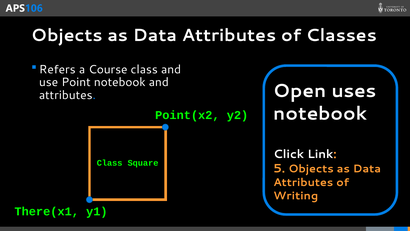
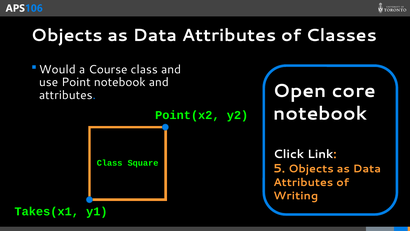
Refers: Refers -> Would (57, 69)
uses: uses -> core (354, 91)
There(x1: There(x1 -> Takes(x1 (47, 211)
